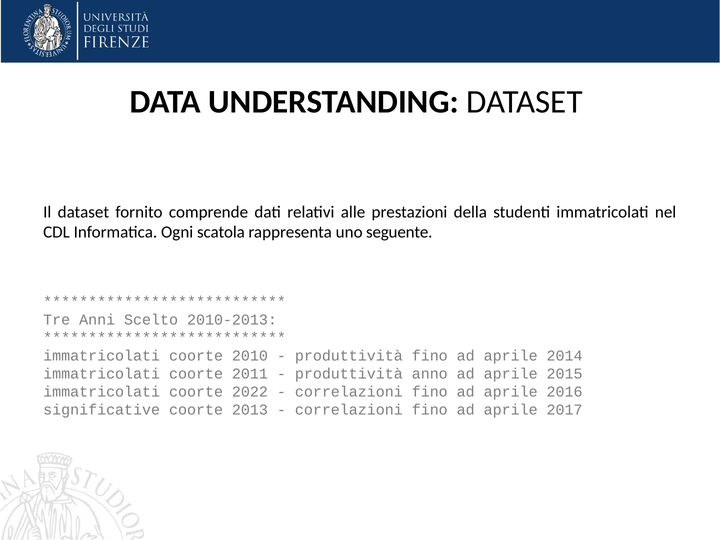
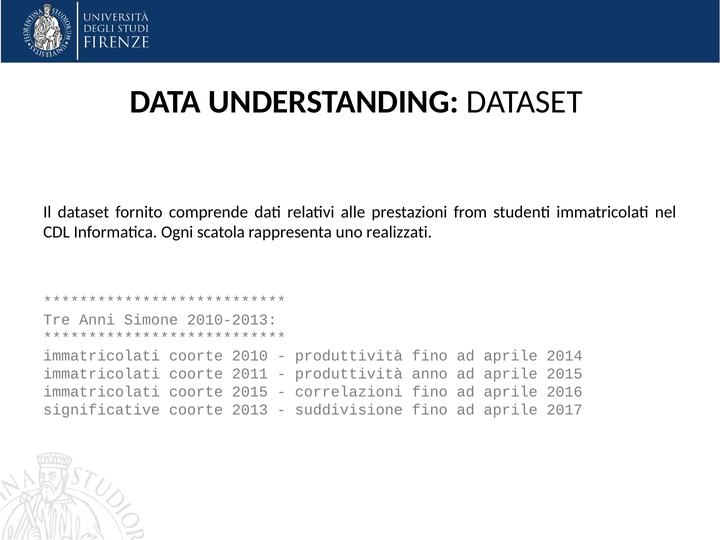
della: della -> from (470, 212)
seguente: seguente -> realizzati (399, 232)
Scelto: Scelto -> Simone (151, 320)
coorte 2022: 2022 -> 2015 (250, 392)
correlazioni: correlazioni -> suddivisione (349, 410)
